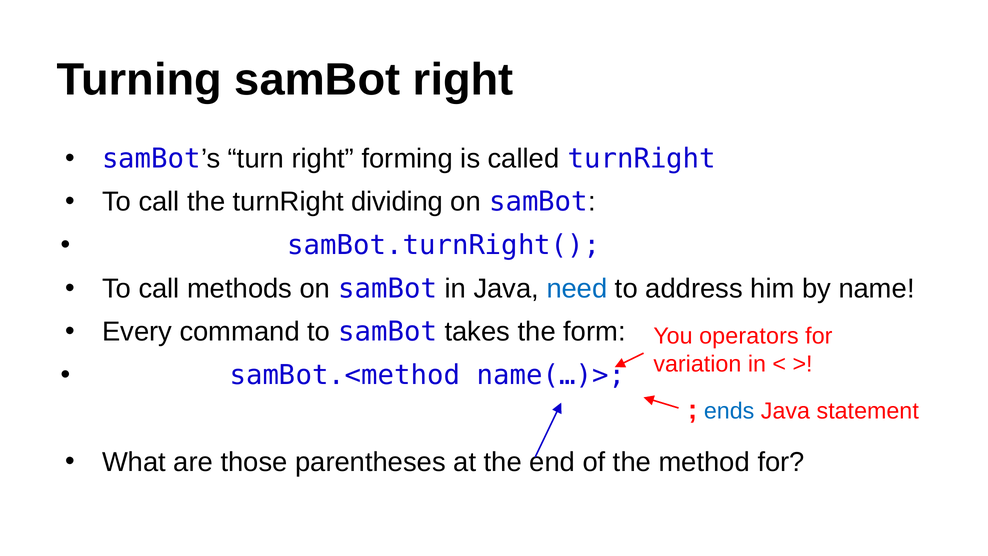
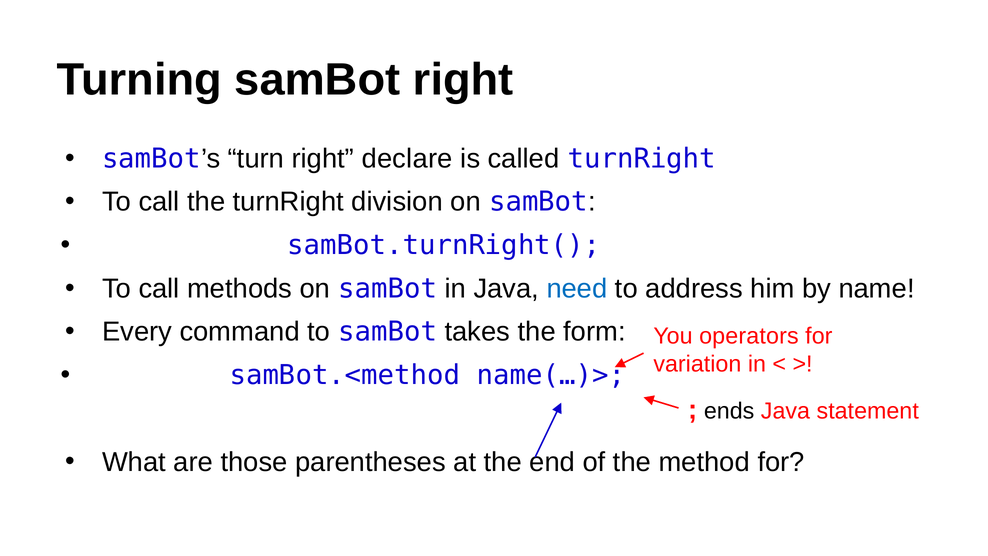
forming: forming -> declare (407, 159)
dividing: dividing -> division (397, 202)
ends colour: blue -> black (729, 411)
